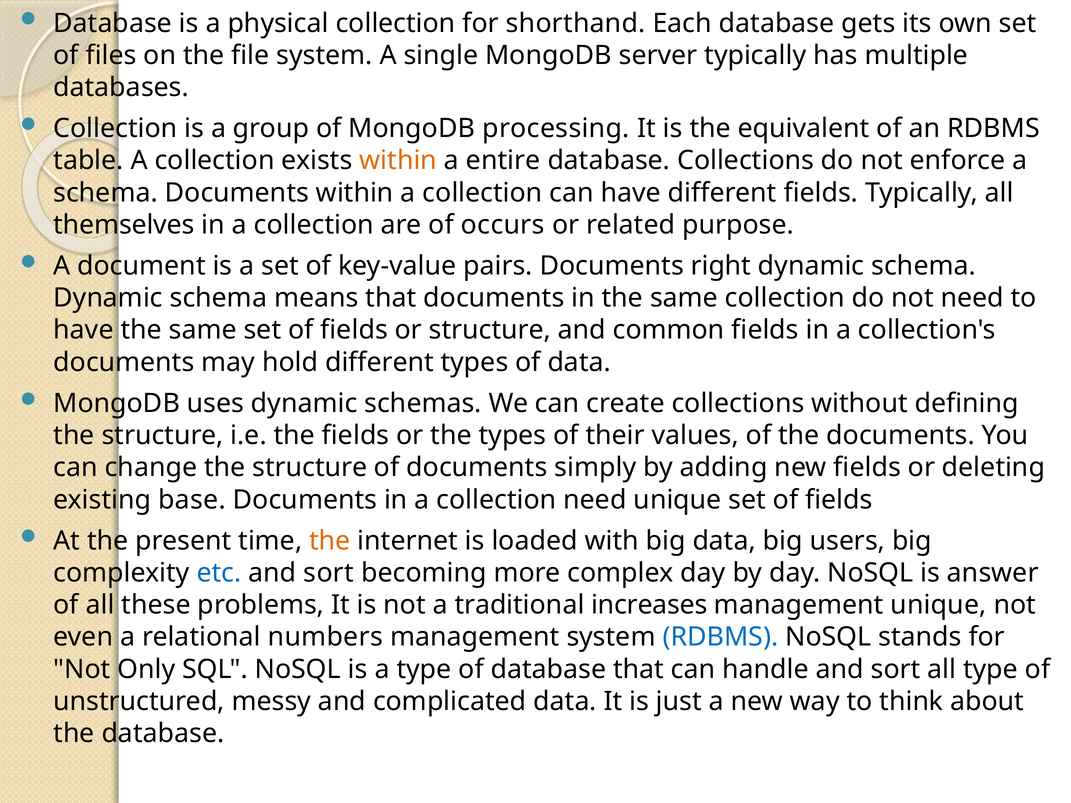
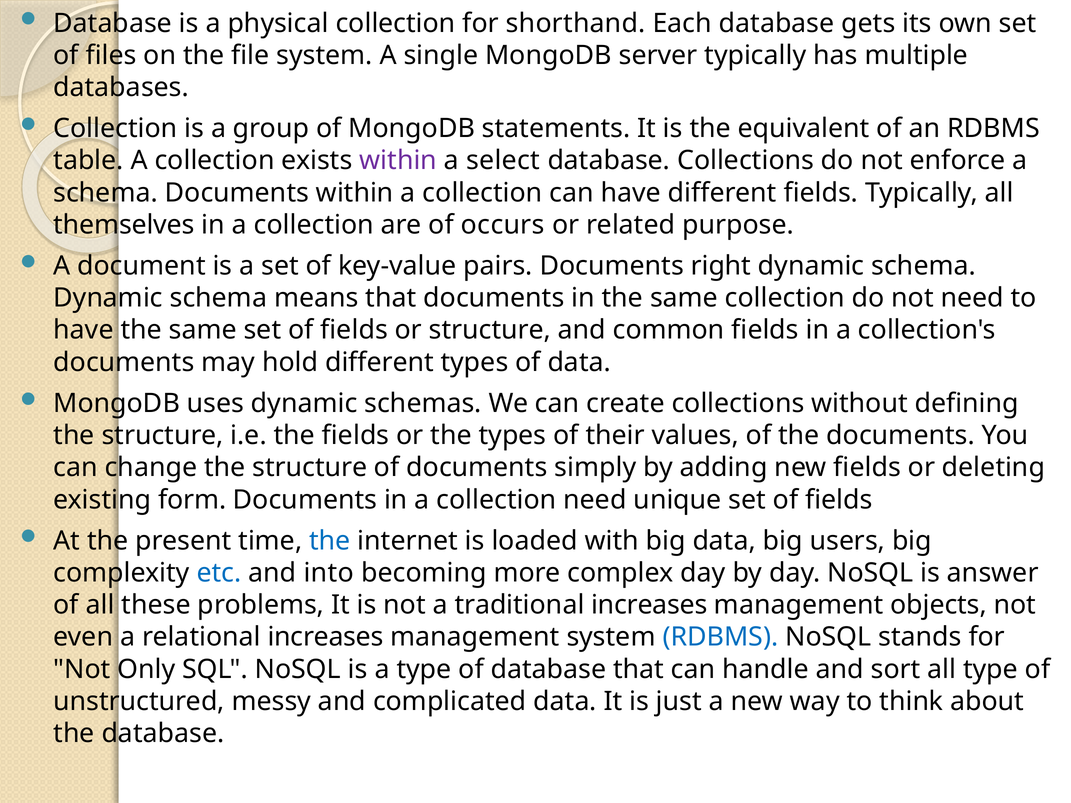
processing: processing -> statements (556, 129)
within colour: orange -> purple (398, 161)
entire: entire -> select (503, 161)
base: base -> form (192, 500)
the colour: orange -> blue (330, 541)
sort: sort -> into (329, 573)
management unique: unique -> objects (939, 605)
relational numbers: numbers -> increases (326, 637)
